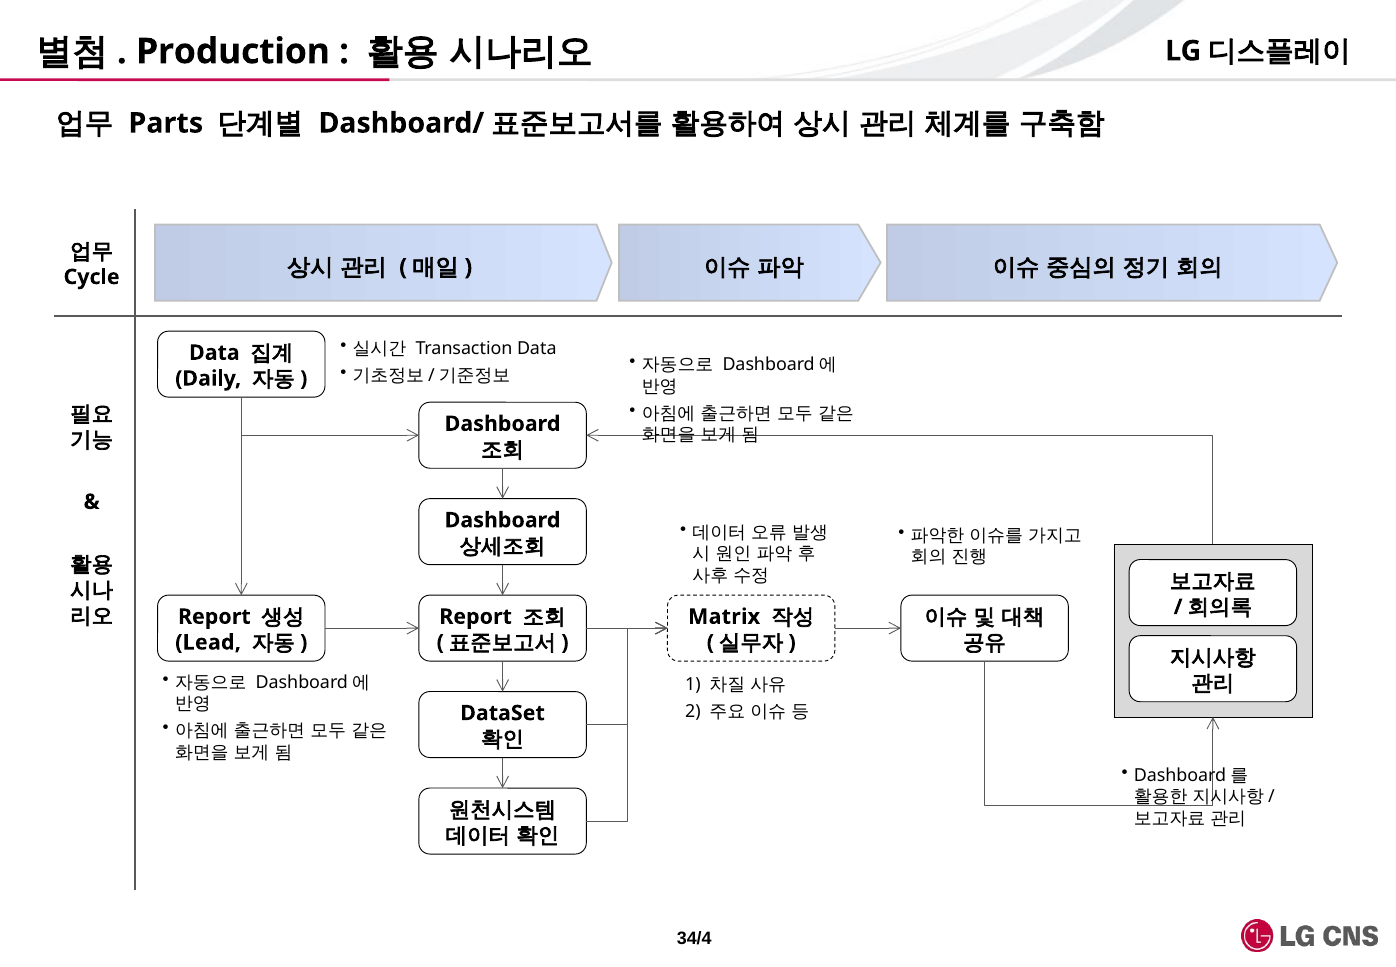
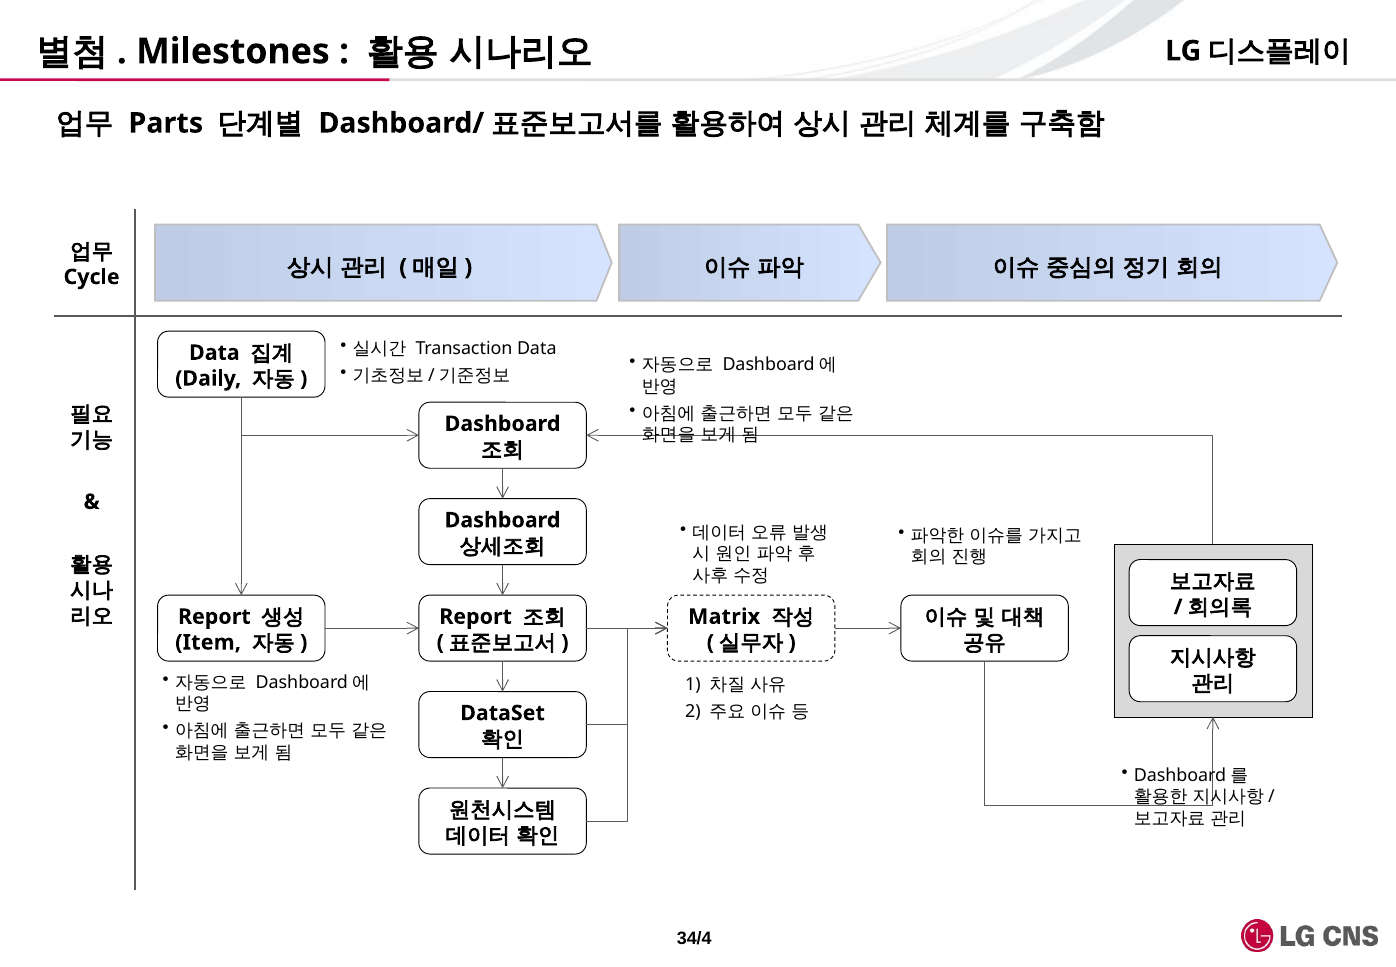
Production: Production -> Milestones (233, 51)
Lead: Lead -> Item (208, 642)
